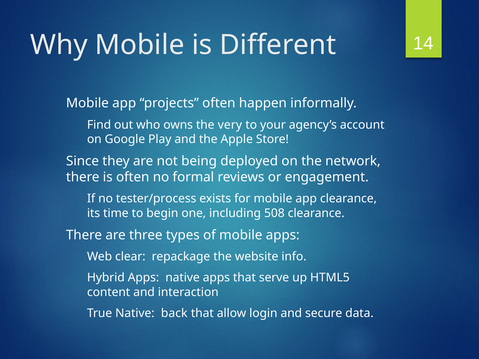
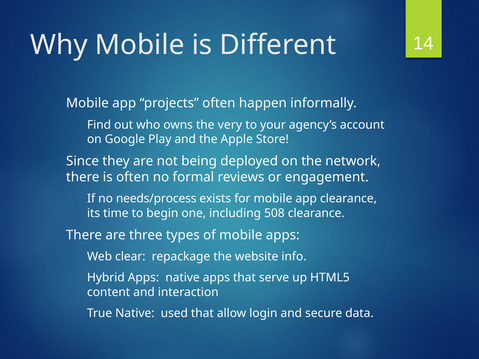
tester/process: tester/process -> needs/process (156, 199)
back: back -> used (174, 313)
